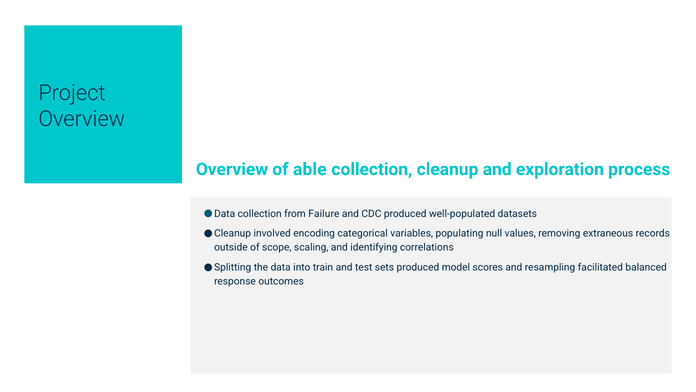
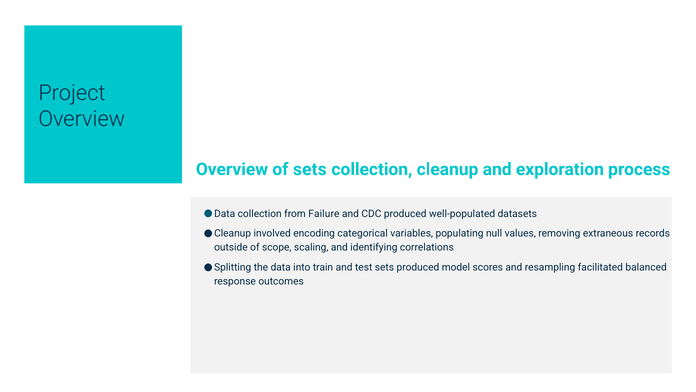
of able: able -> sets (310, 169)
